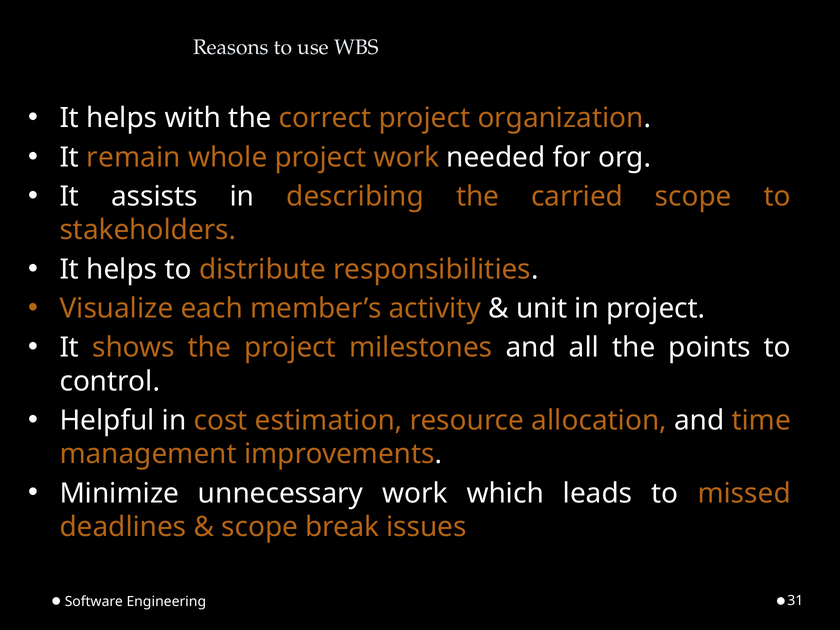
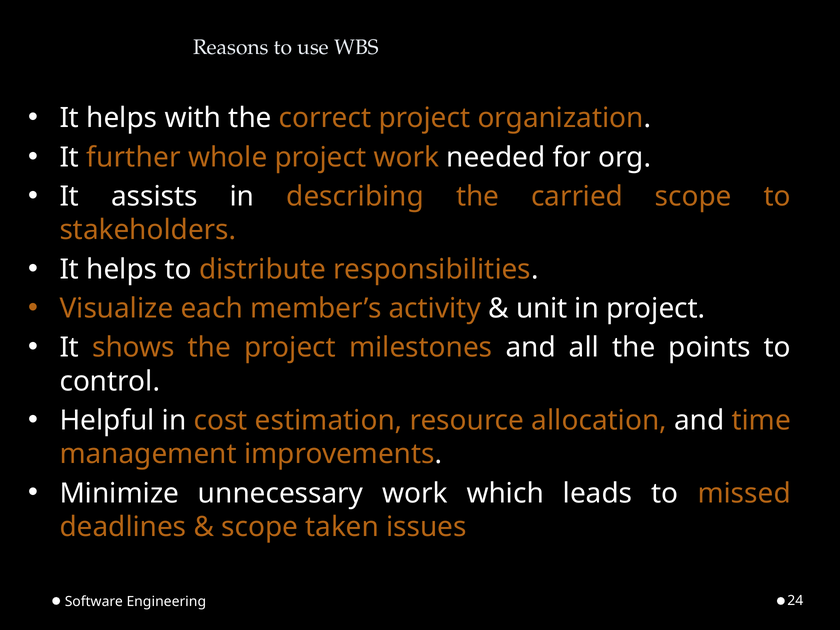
remain: remain -> further (134, 157)
break: break -> taken (342, 527)
31: 31 -> 24 (795, 601)
